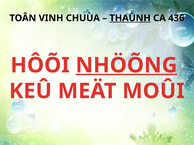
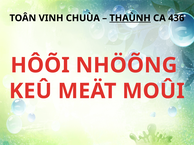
NHÖÕNG underline: present -> none (126, 66)
